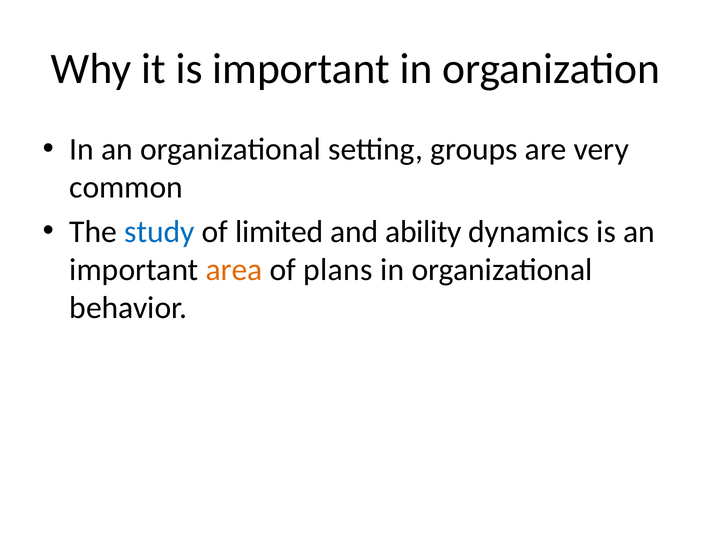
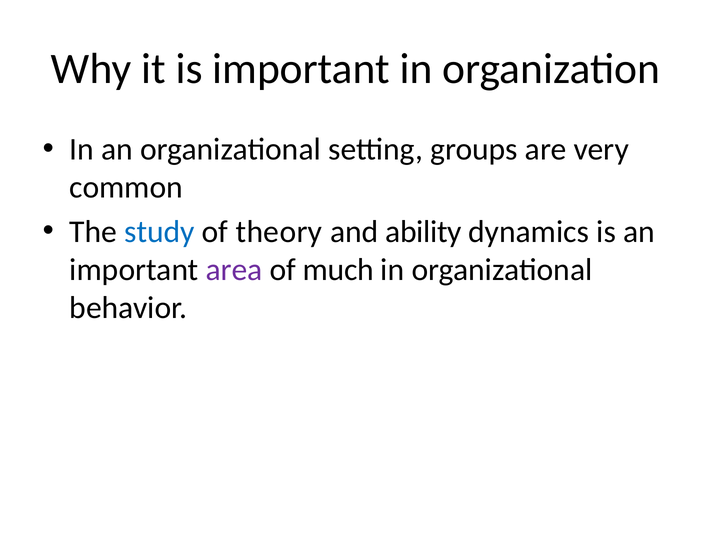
limited: limited -> theory (279, 232)
area colour: orange -> purple (234, 270)
plans: plans -> much (338, 270)
